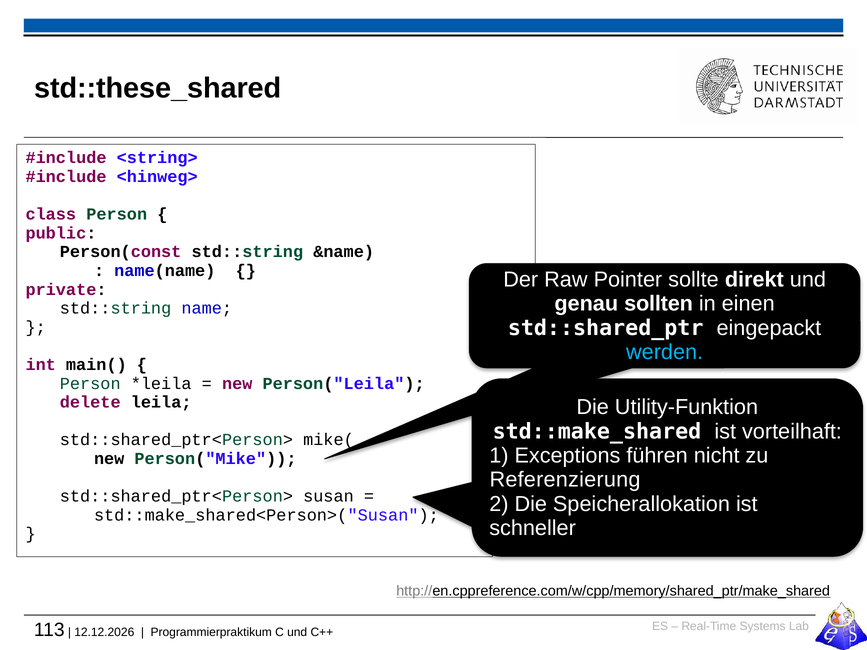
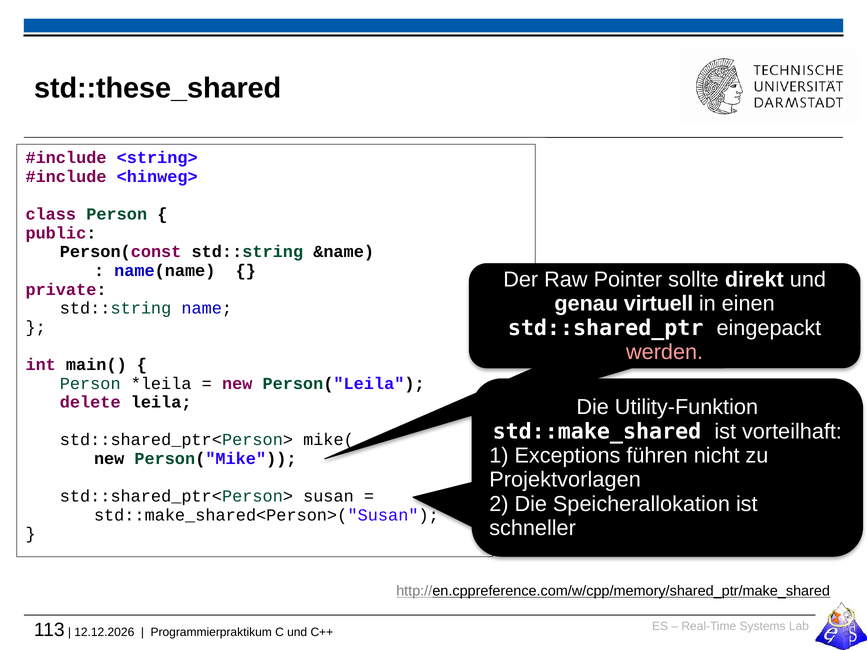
sollten: sollten -> virtuell (659, 304)
werden colour: light blue -> pink (665, 352)
Referenzierung: Referenzierung -> Projektvorlagen (565, 480)
